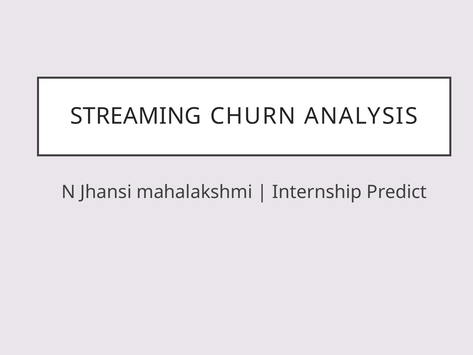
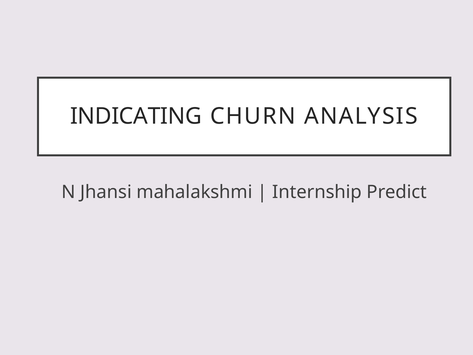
STREAMING: STREAMING -> INDICATING (136, 116)
